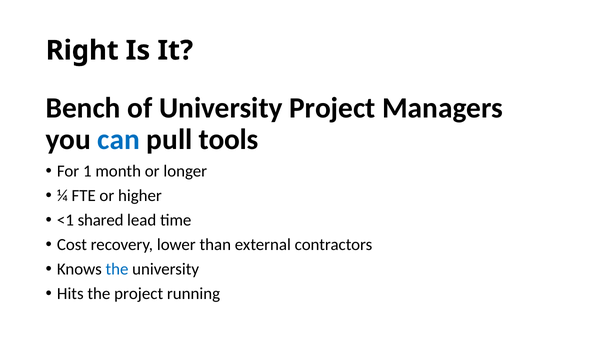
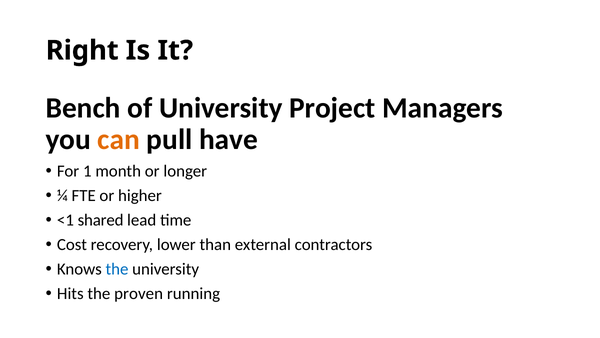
can colour: blue -> orange (119, 140)
tools: tools -> have (229, 140)
the project: project -> proven (139, 293)
